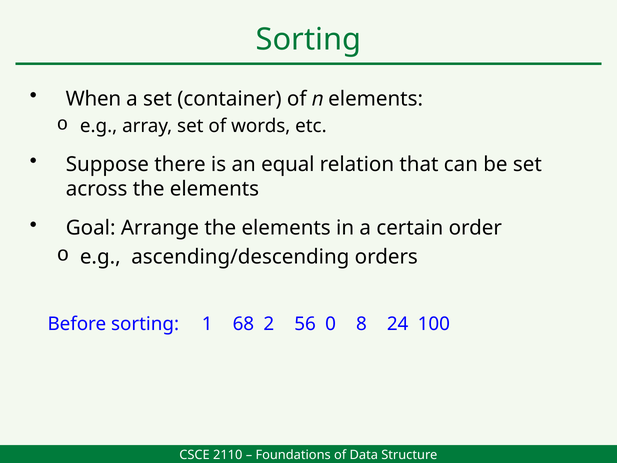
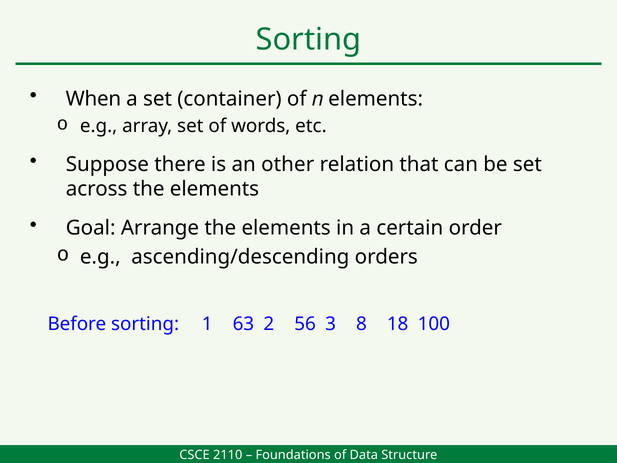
equal: equal -> other (288, 164)
68: 68 -> 63 (243, 324)
0: 0 -> 3 (331, 324)
24: 24 -> 18 (398, 324)
